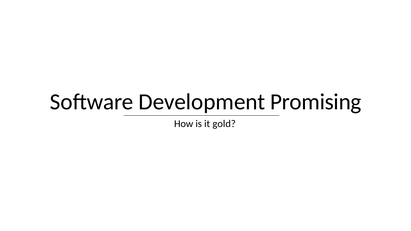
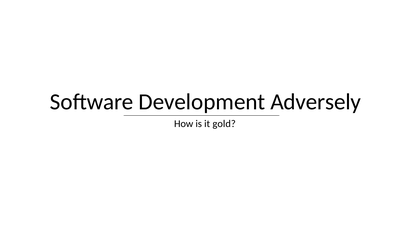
Promising: Promising -> Adversely (316, 102)
